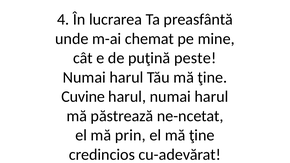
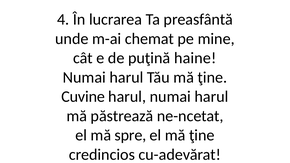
peste: peste -> haine (195, 58)
prin: prin -> spre (130, 135)
